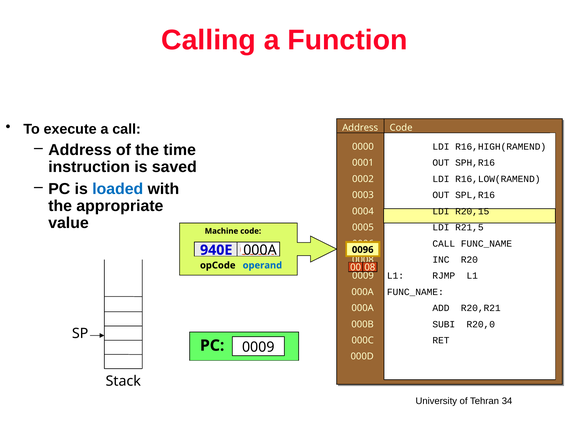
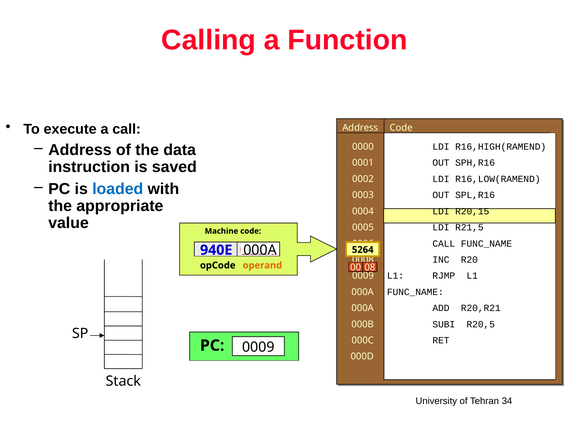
time: time -> data (180, 150)
0096: 0096 -> 5264 (363, 250)
operand colour: blue -> orange (262, 265)
R20,0: R20,0 -> R20,5 (481, 324)
